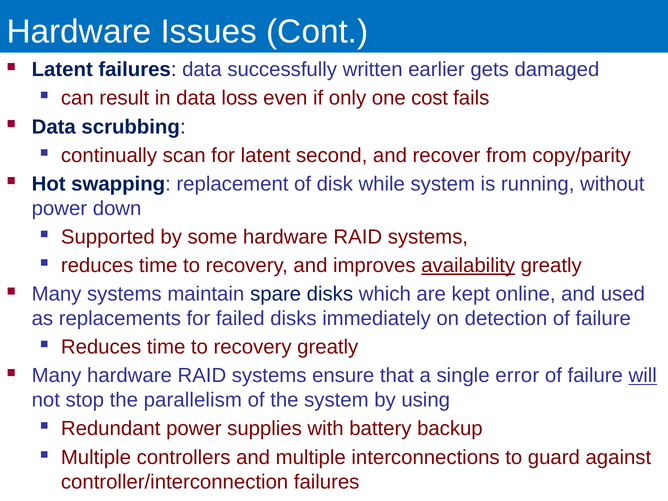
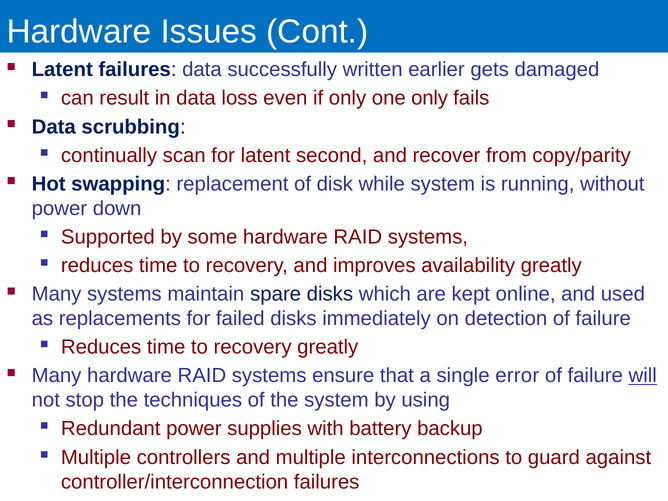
one cost: cost -> only (430, 98)
availability underline: present -> none (468, 266)
parallelism: parallelism -> techniques (193, 400)
